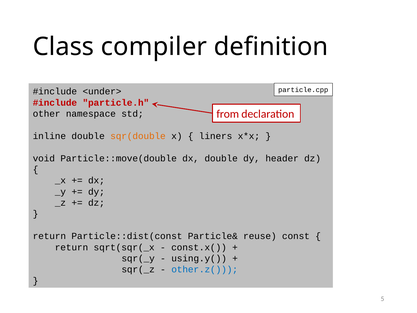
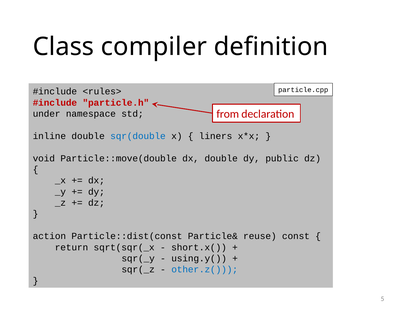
<under>: <under> -> <rules> (102, 91)
other: other -> under (47, 114)
sqr(double colour: orange -> blue (138, 136)
header: header -> public (282, 158)
return: return -> action (49, 236)
const.x(: const.x( -> short.x( (199, 247)
